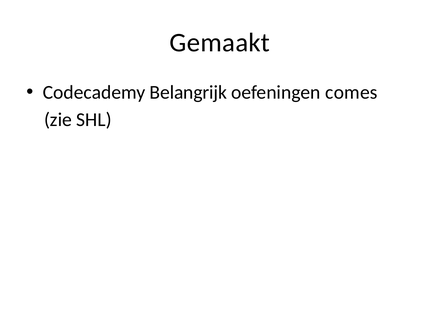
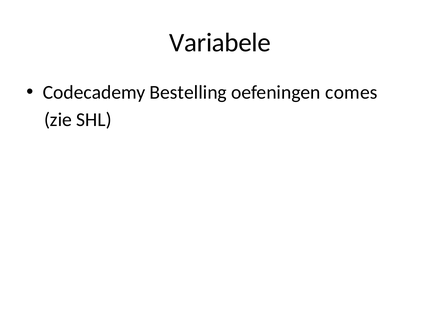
Gemaakt: Gemaakt -> Variabele (220, 43)
Belangrijk: Belangrijk -> Bestelling (188, 92)
